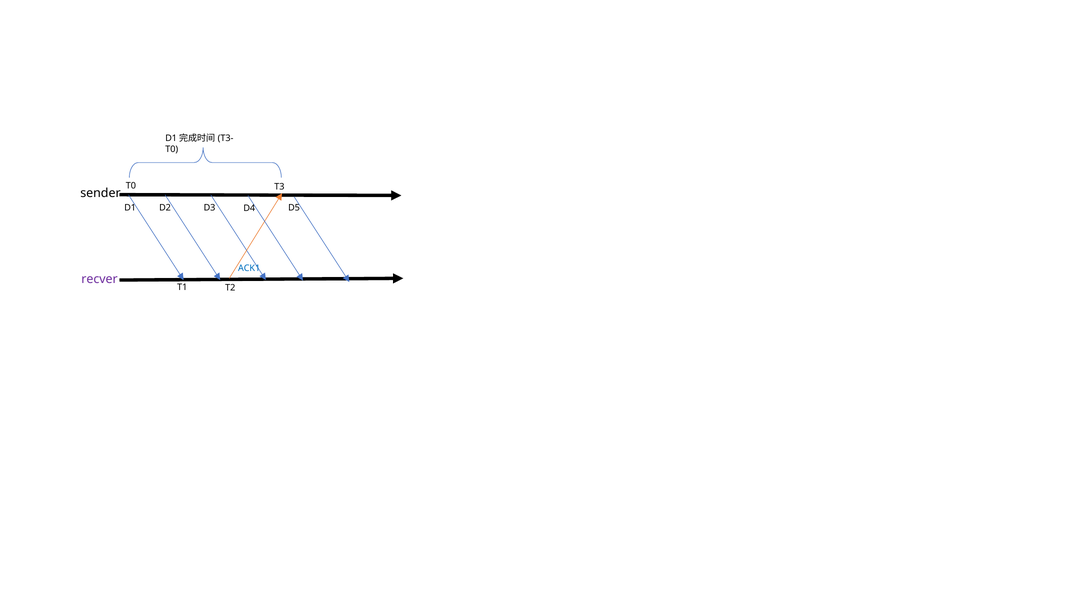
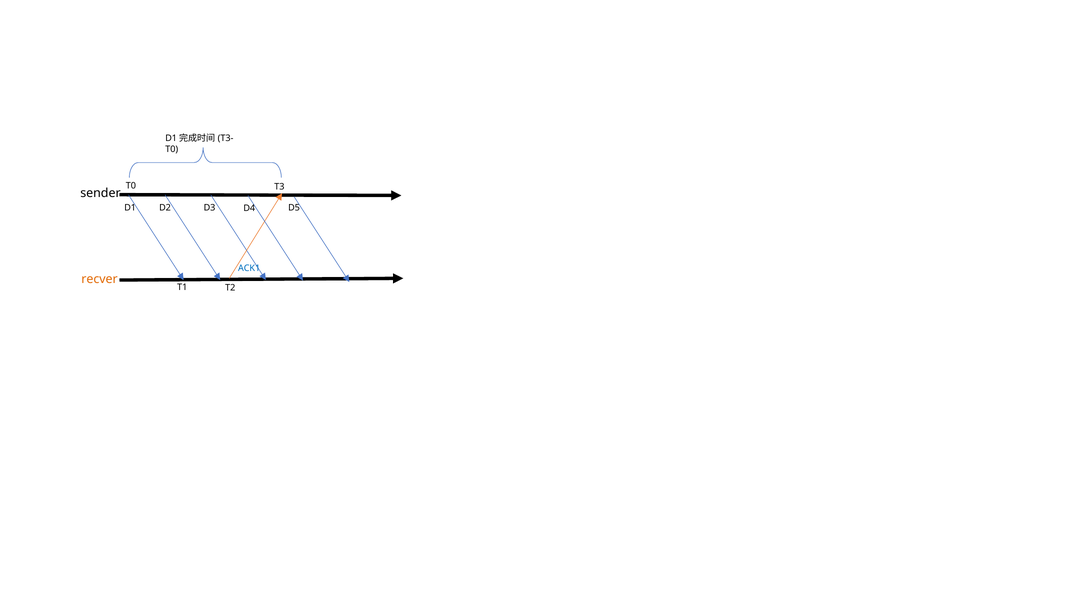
recver colour: purple -> orange (100, 279)
